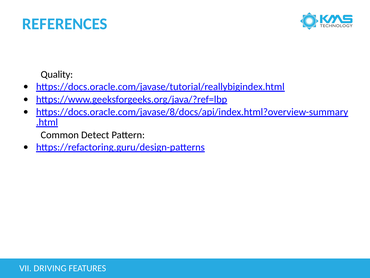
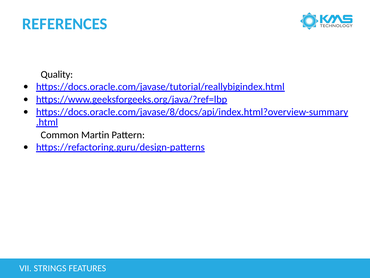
Detect: Detect -> Martin (95, 135)
DRIVING: DRIVING -> STRINGS (50, 268)
